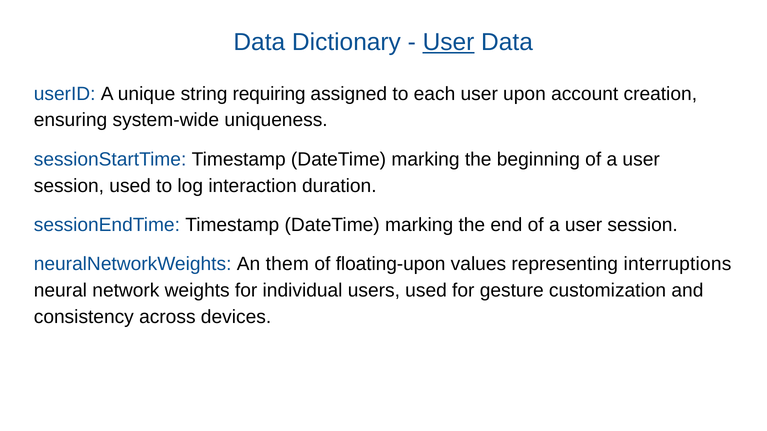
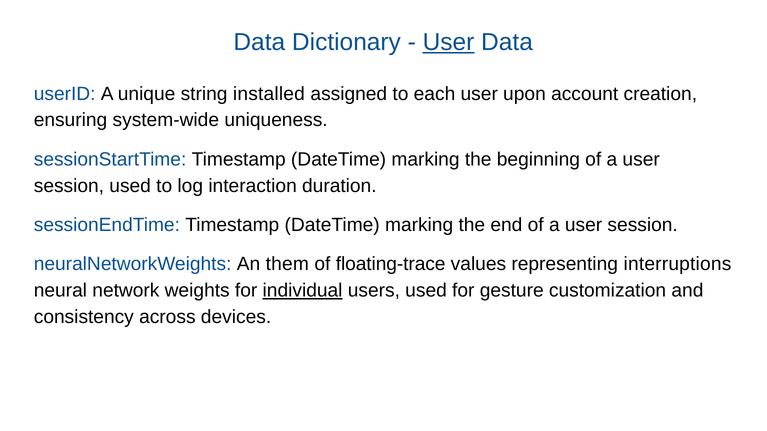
requiring: requiring -> installed (269, 94)
floating-upon: floating-upon -> floating-trace (391, 264)
individual underline: none -> present (303, 291)
